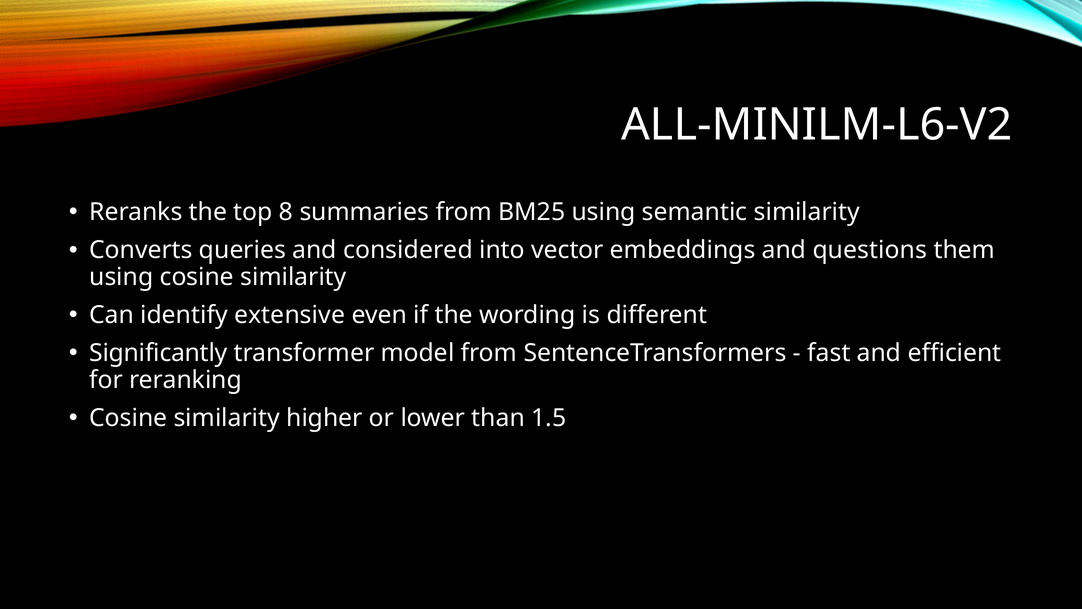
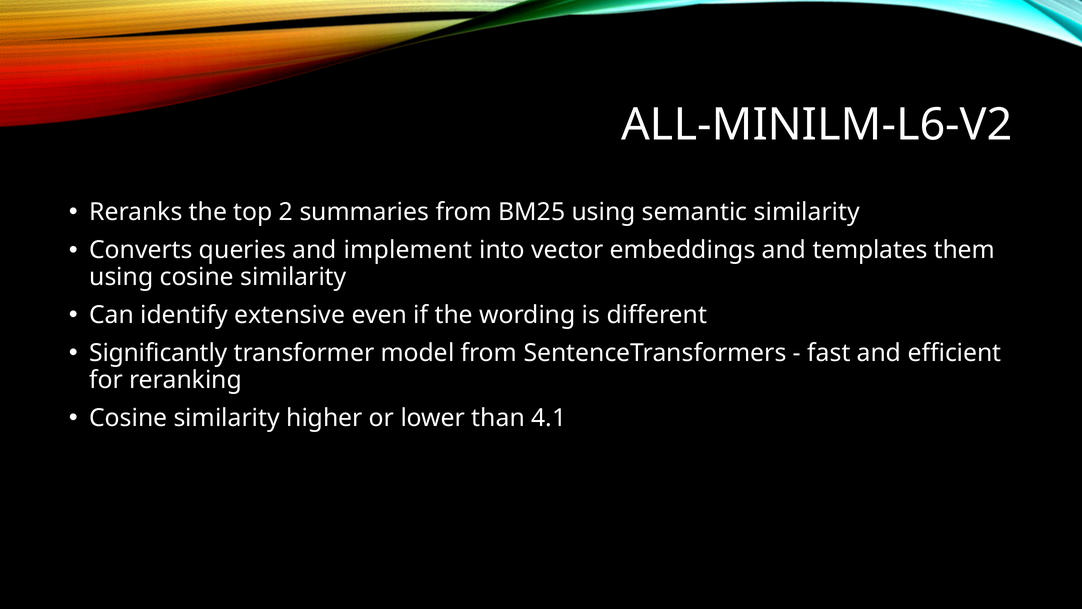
8: 8 -> 2 (286, 212)
considered: considered -> implement (408, 250)
questions: questions -> templates (870, 250)
1.5: 1.5 -> 4.1 (549, 418)
